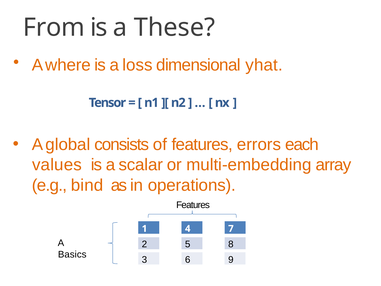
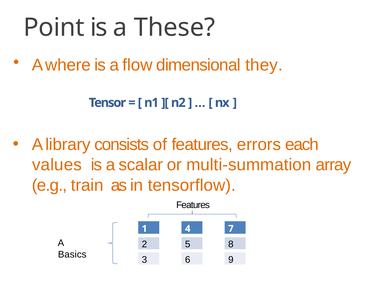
From: From -> Point (54, 27)
loss: loss -> flow (138, 65)
yhat: yhat -> they (264, 65)
global: global -> library (68, 144)
multi-embedding: multi-embedding -> multi-summation (249, 165)
bind: bind -> train (87, 185)
operations: operations -> tensorflow (192, 185)
